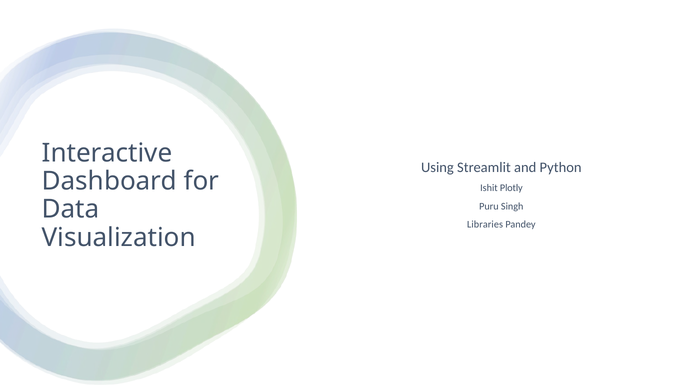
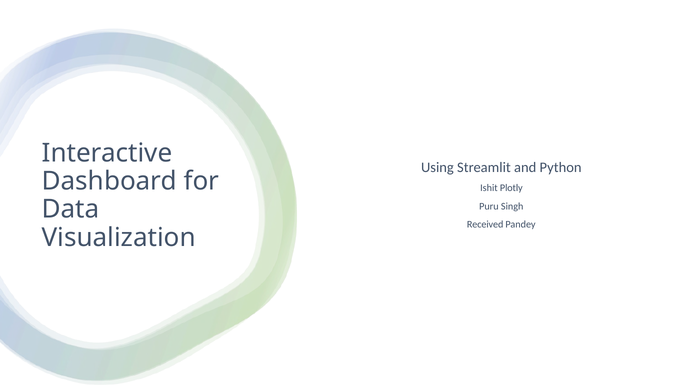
Libraries: Libraries -> Received (485, 225)
